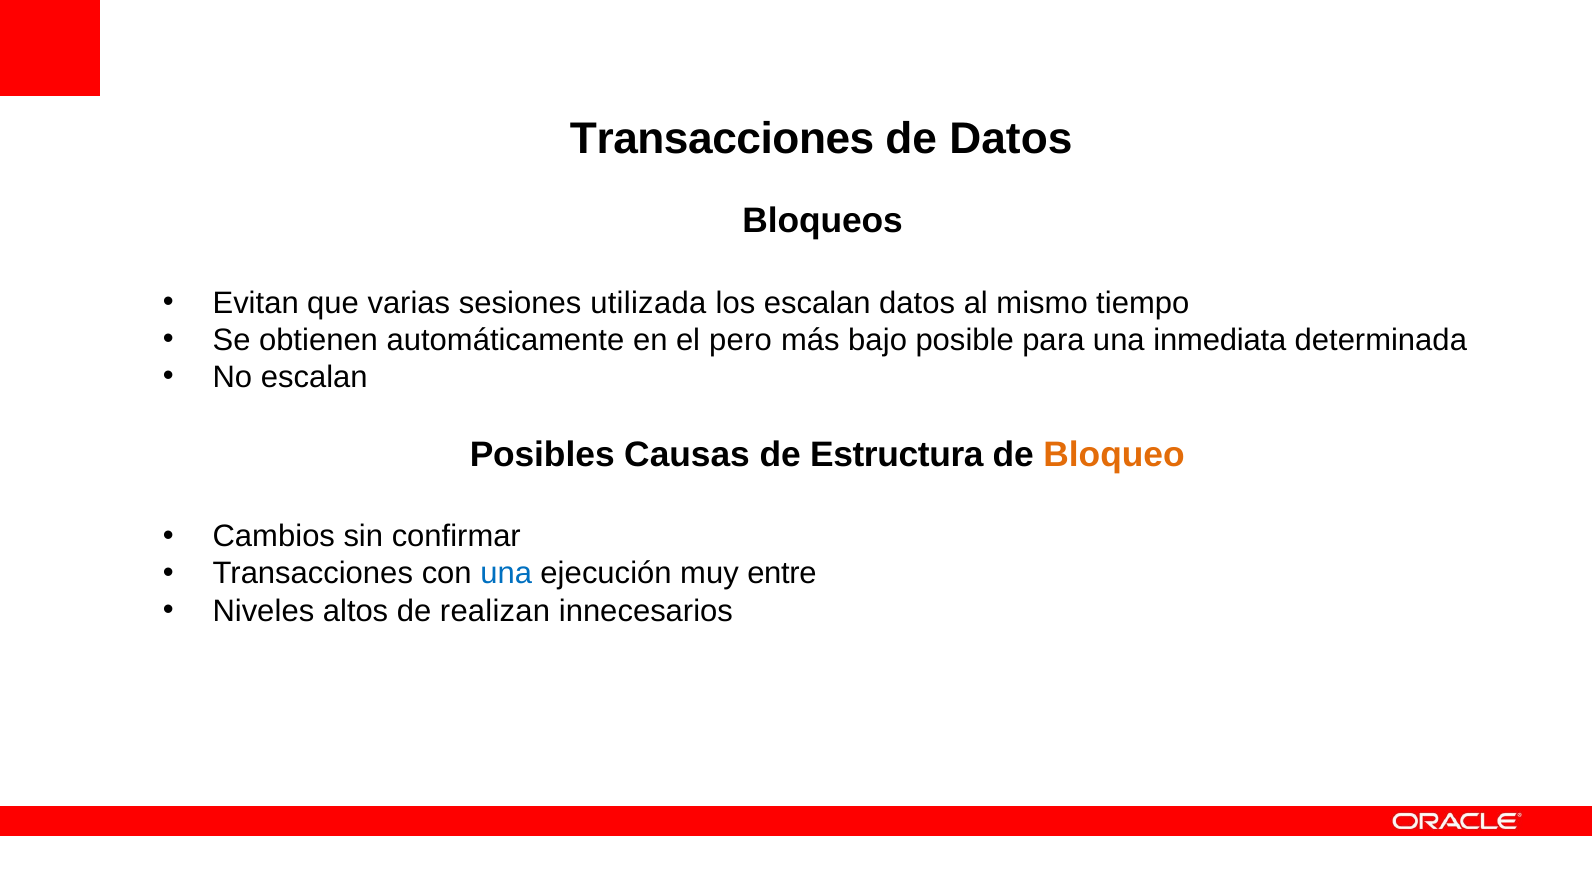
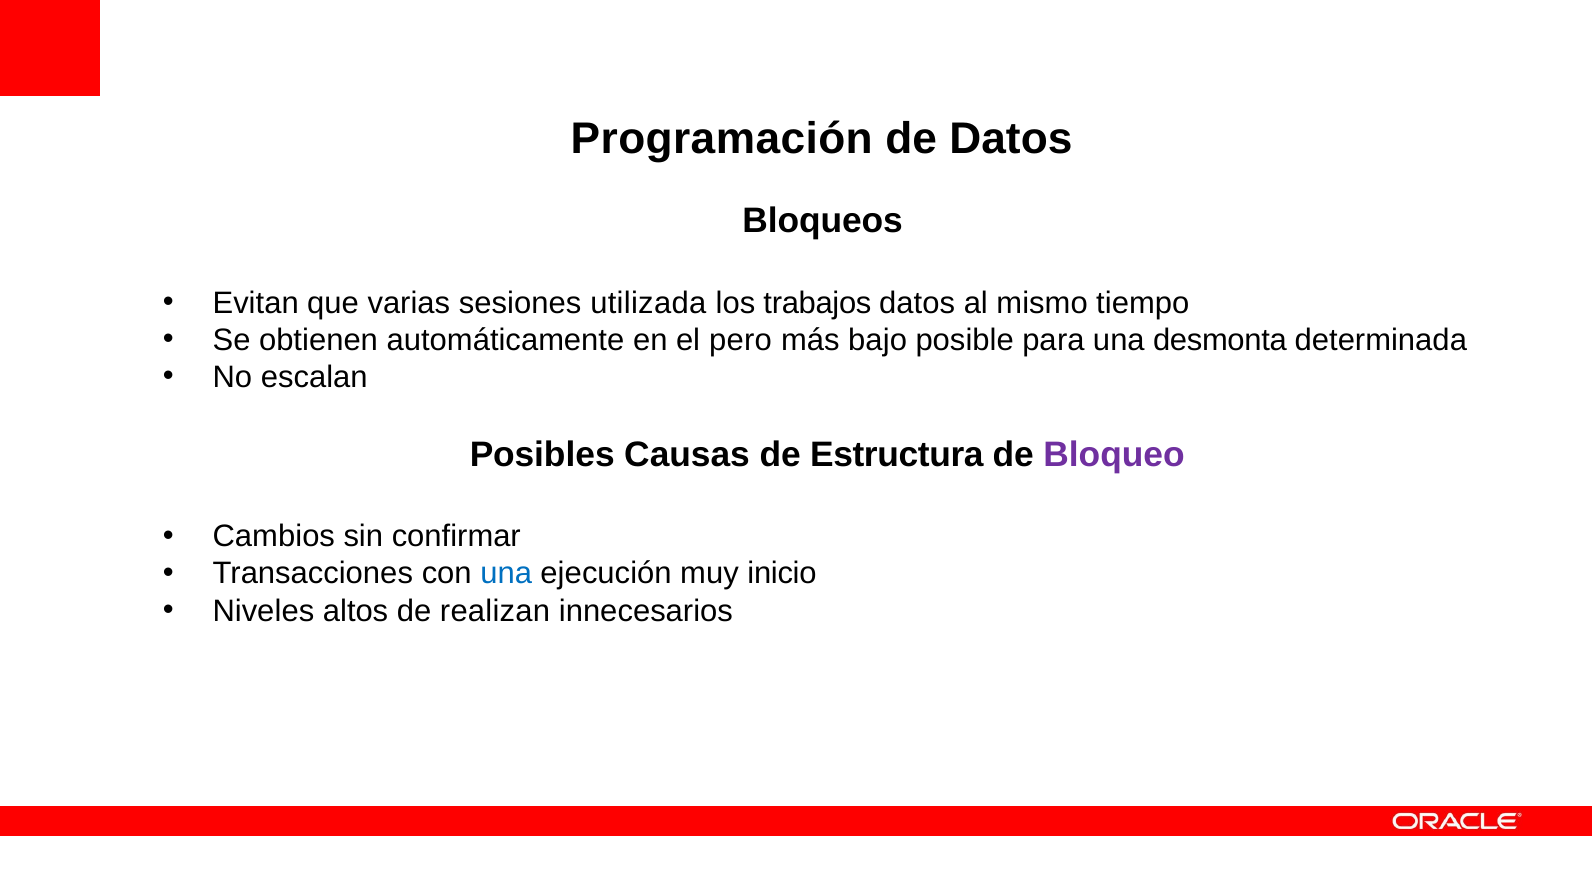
Transacciones: Transacciones -> Programación (722, 139)
los escalan: escalan -> trabajos (817, 303)
inmediata: inmediata -> desmonta (1220, 340)
Bloqueo colour: orange -> purple (1114, 454)
entre: entre -> inicio (782, 573)
